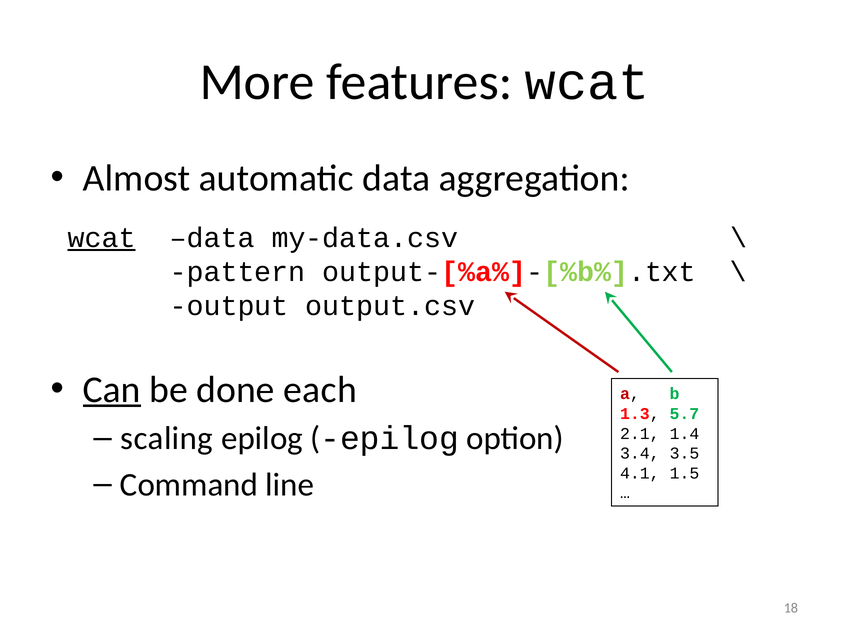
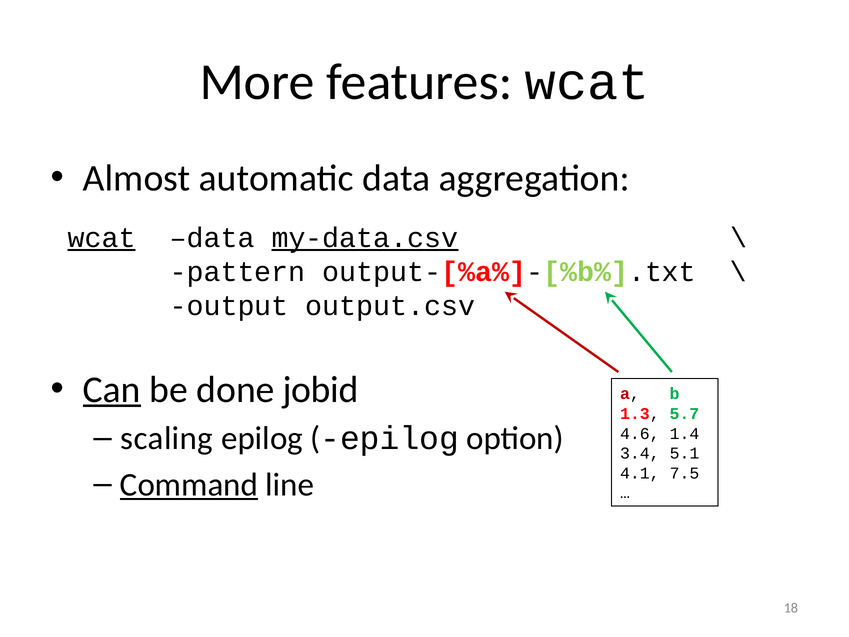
my-data.csv underline: none -> present (365, 238)
each: each -> jobid (321, 389)
2.1: 2.1 -> 4.6 (640, 433)
3.5: 3.5 -> 5.1 (685, 453)
1.5: 1.5 -> 7.5 (685, 473)
Command underline: none -> present (189, 484)
